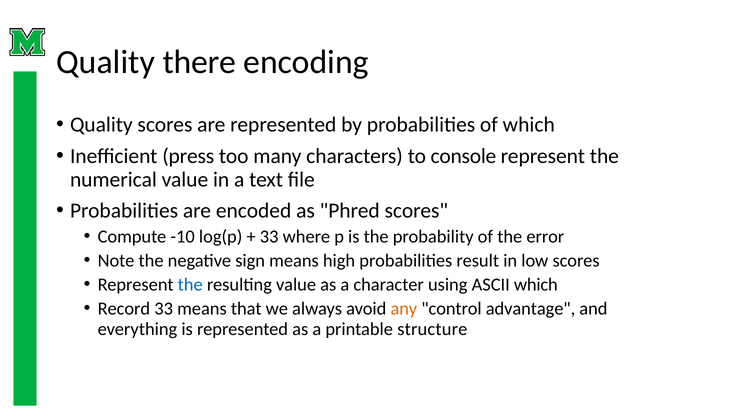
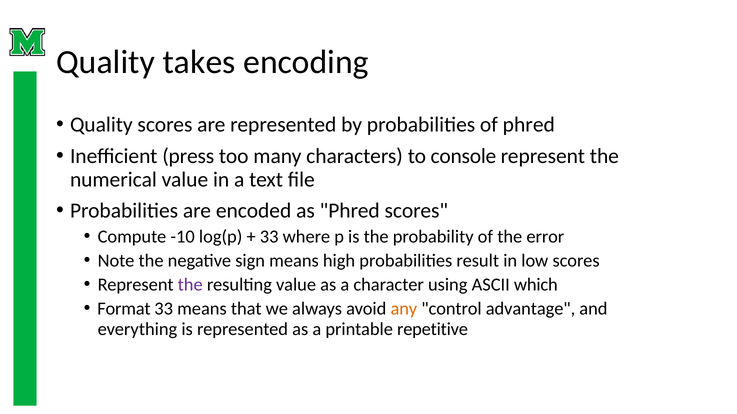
there: there -> takes (199, 62)
of which: which -> phred (529, 125)
the colour: blue -> purple (190, 285)
Record: Record -> Format (124, 309)
structure: structure -> repetitive (433, 329)
